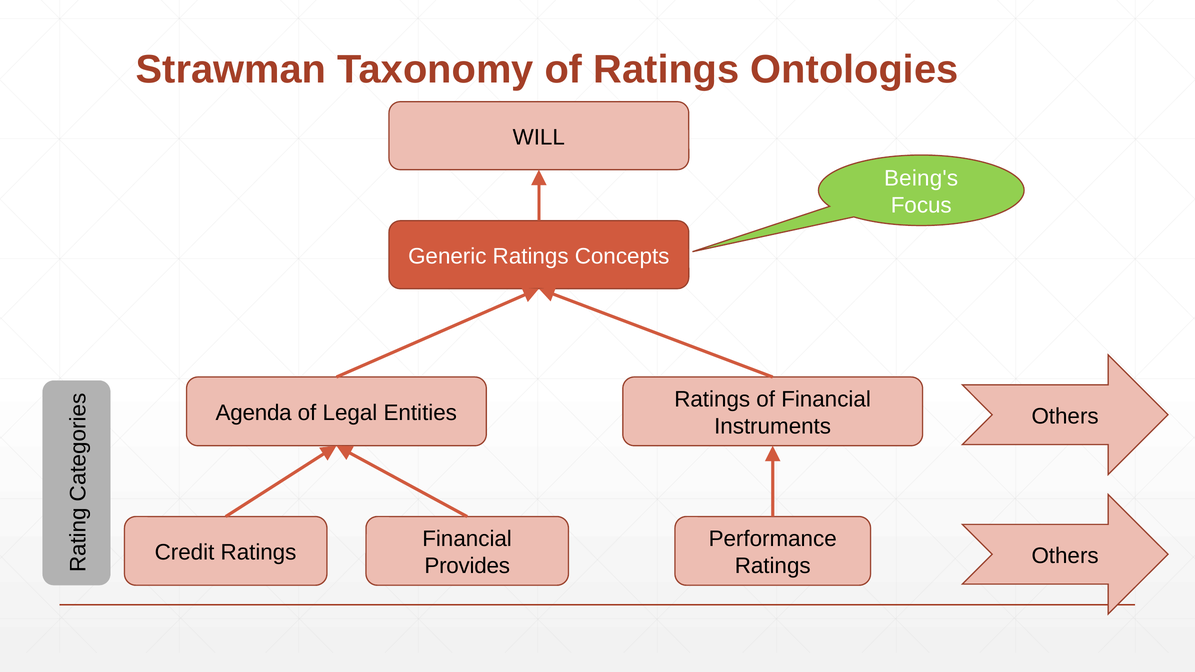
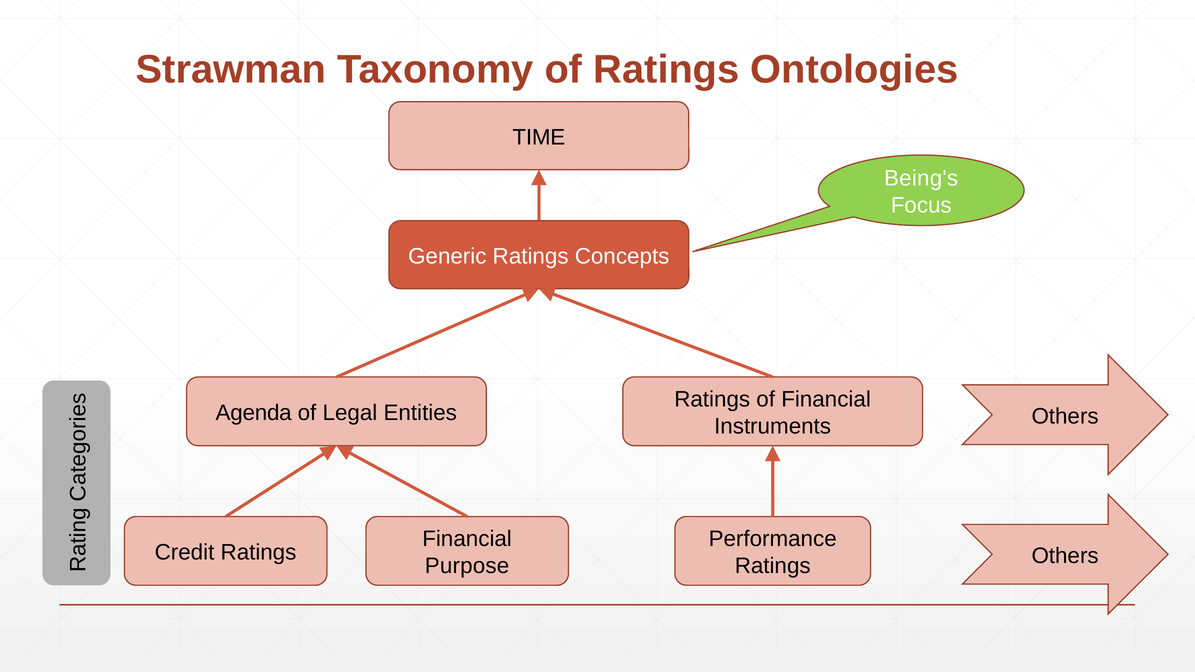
WILL: WILL -> TIME (539, 137)
Provides: Provides -> Purpose (467, 566)
